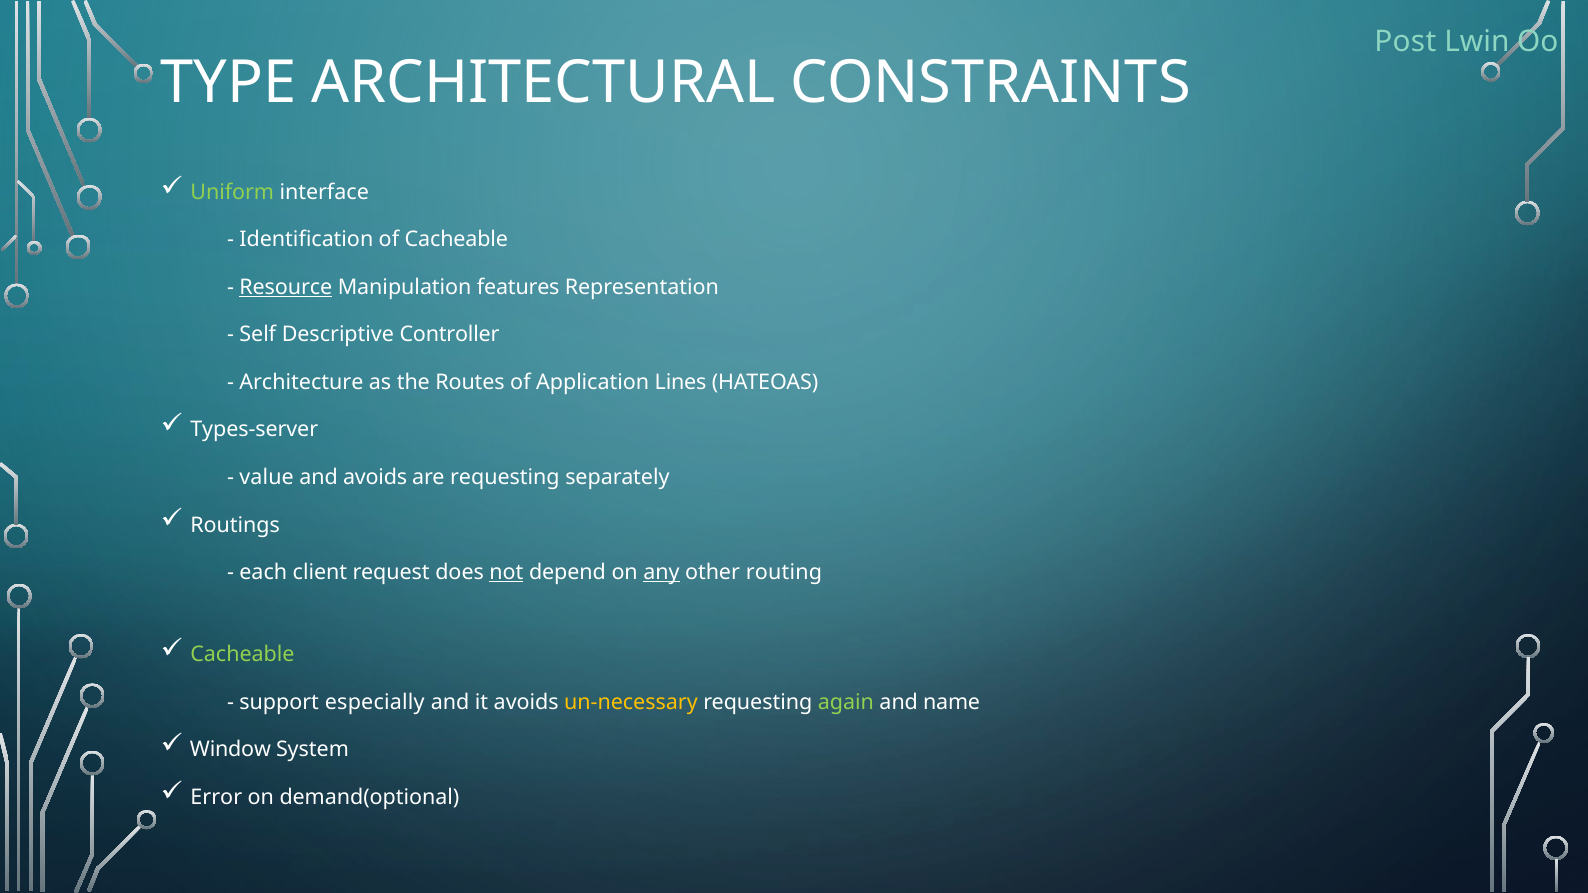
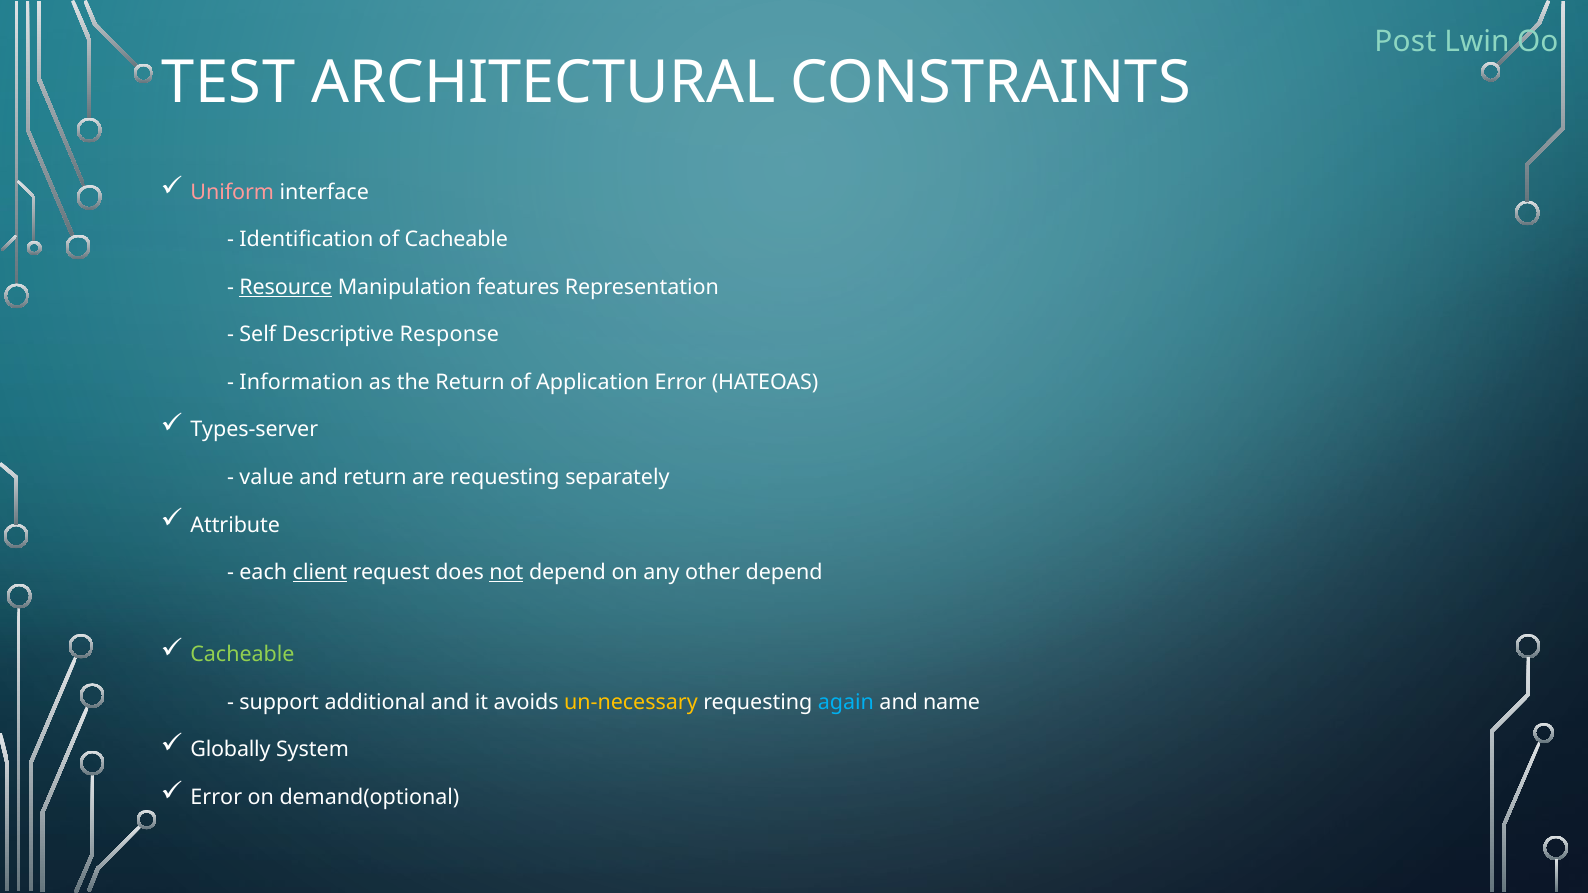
TYPE: TYPE -> TEST (228, 82)
Uniform colour: light green -> pink (232, 192)
Controller: Controller -> Response (449, 335)
Architecture: Architecture -> Information (301, 382)
the Routes: Routes -> Return (470, 382)
Application Lines: Lines -> Error (680, 382)
and avoids: avoids -> return (375, 478)
Routings: Routings -> Attribute (235, 525)
client underline: none -> present (320, 573)
any underline: present -> none (661, 573)
other routing: routing -> depend (784, 573)
especially: especially -> additional (375, 702)
again colour: light green -> light blue (846, 702)
Window: Window -> Globally (230, 750)
